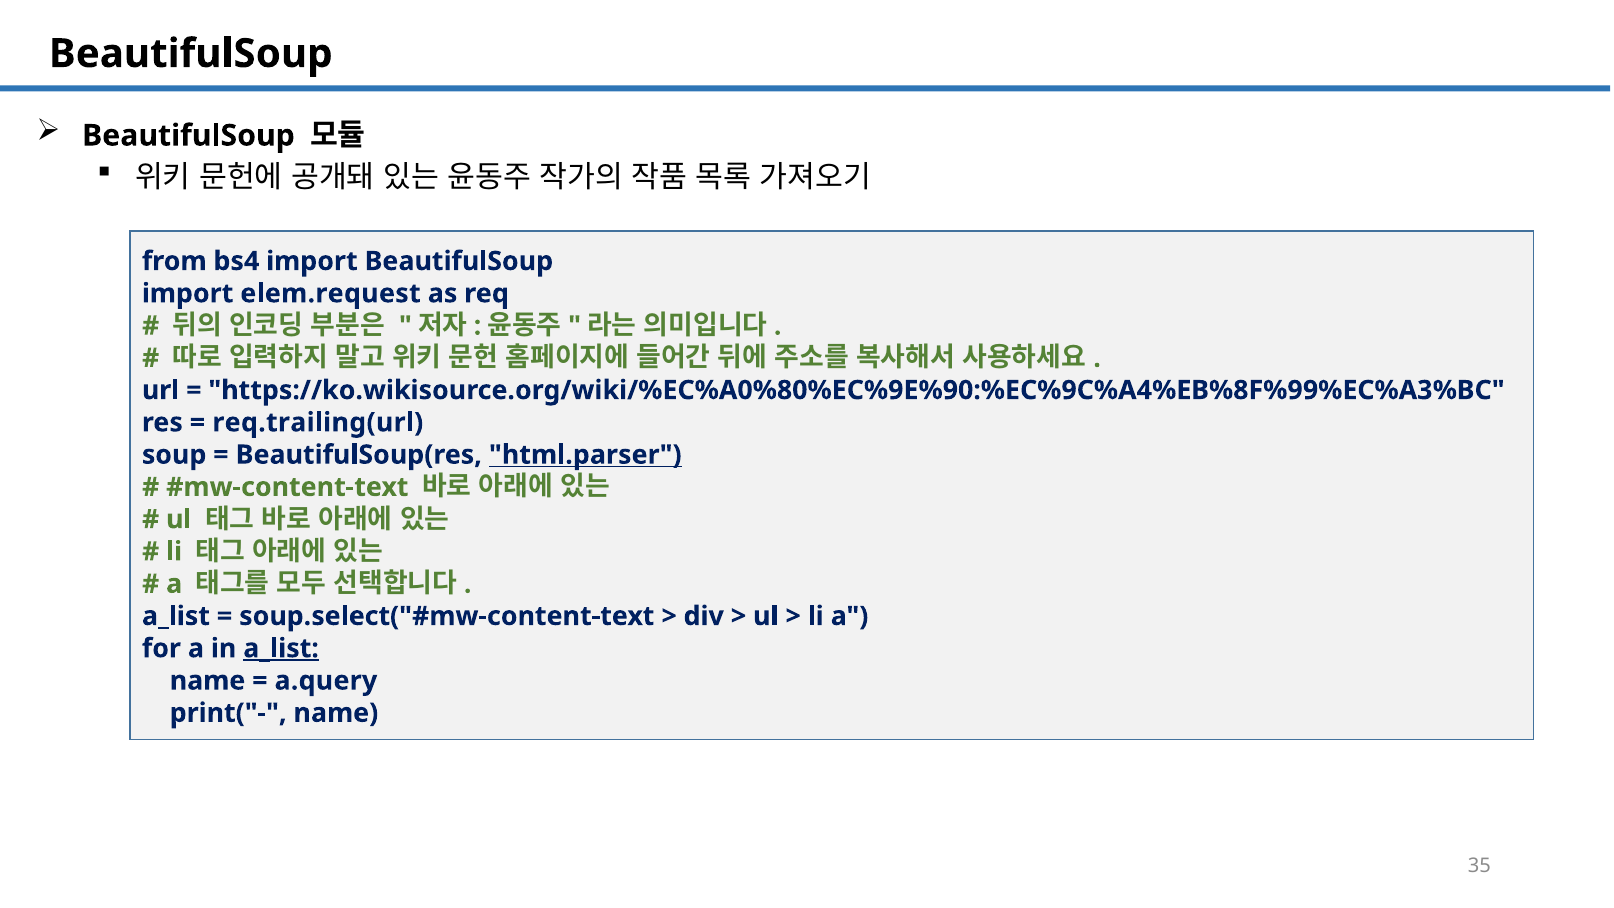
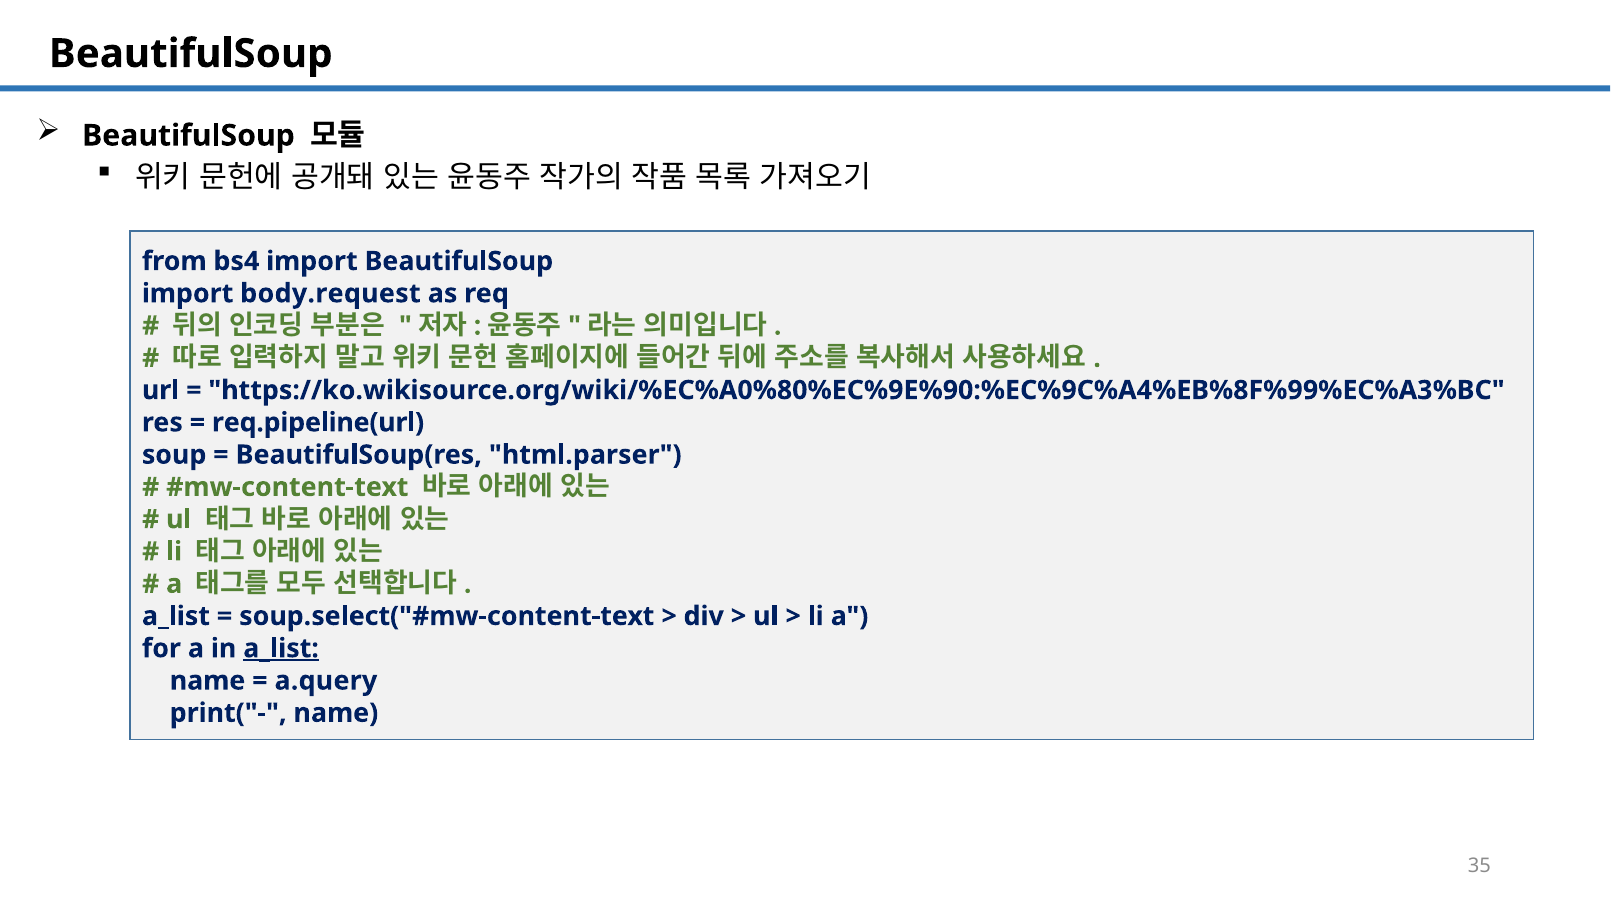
elem.request: elem.request -> body.request (330, 293)
req.trailing(url: req.trailing(url -> req.pipeline(url (318, 422)
html.parser underline: present -> none (585, 455)
